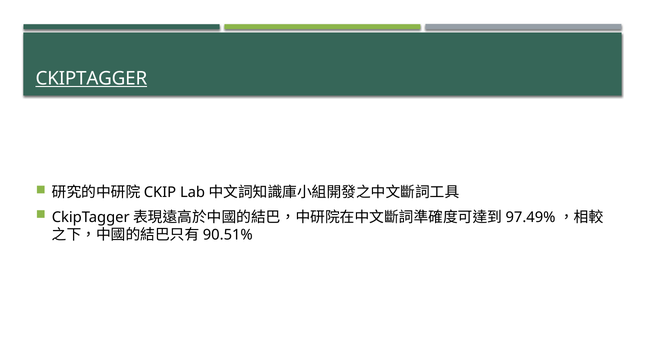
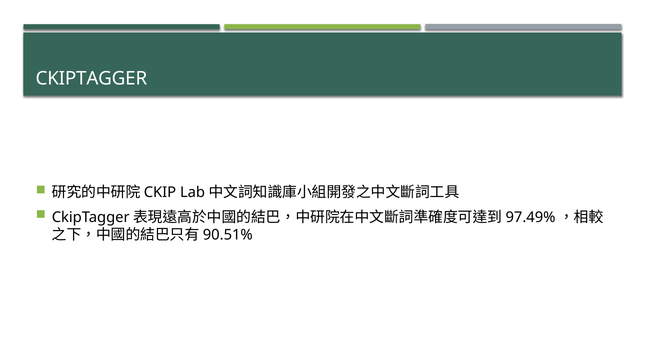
CKIPTAGGER underline: present -> none (91, 78)
